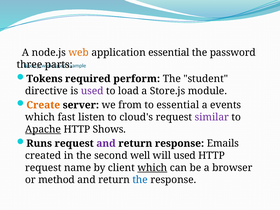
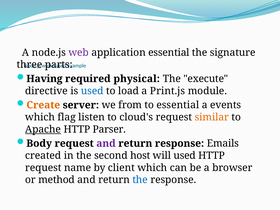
web colour: orange -> purple (79, 52)
password: password -> signature (233, 52)
Tokens: Tokens -> Having (44, 79)
perform: perform -> physical (137, 79)
student: student -> execute (206, 79)
used colour: purple -> blue (92, 91)
Store.js: Store.js -> Print.js (168, 91)
fast: fast -> flag (67, 117)
similar colour: purple -> orange (212, 117)
Shows: Shows -> Parser (109, 129)
Runs: Runs -> Body (39, 143)
well: well -> host (140, 156)
which underline: present -> none (152, 168)
